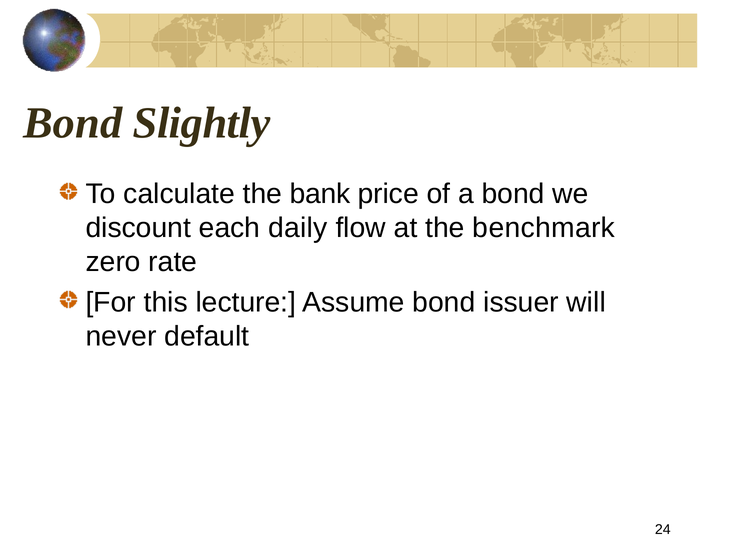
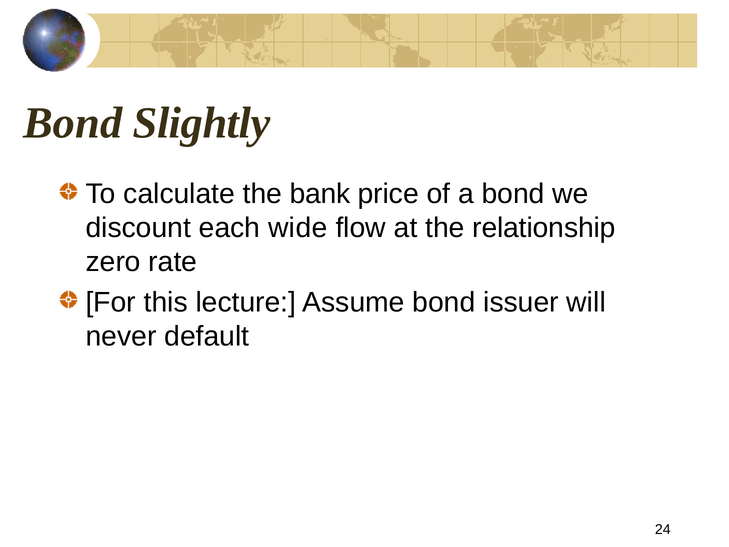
daily: daily -> wide (298, 228)
benchmark: benchmark -> relationship (544, 228)
